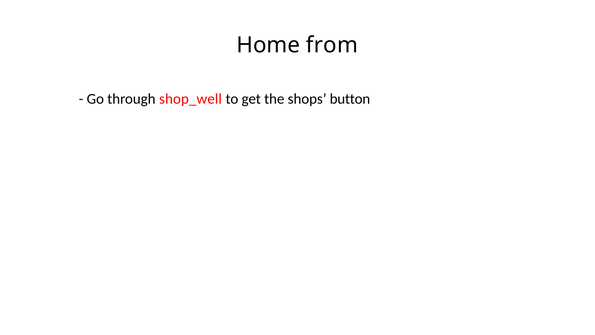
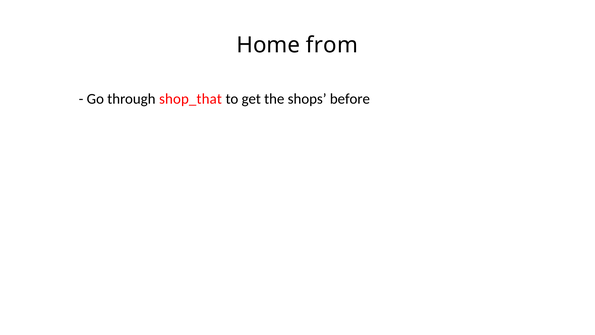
shop_well: shop_well -> shop_that (190, 99)
button: button -> before (350, 99)
